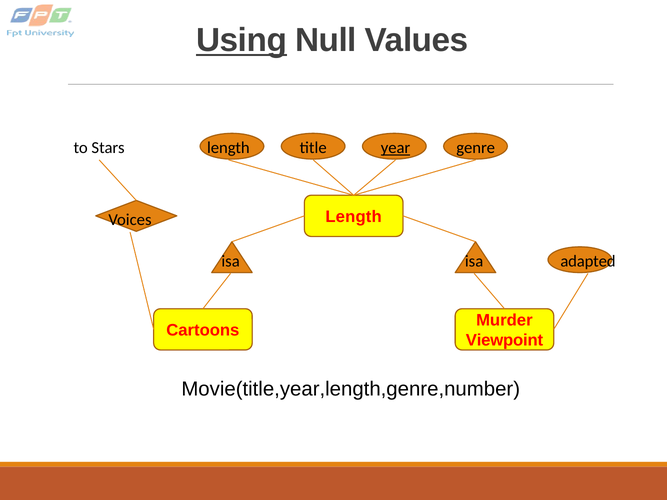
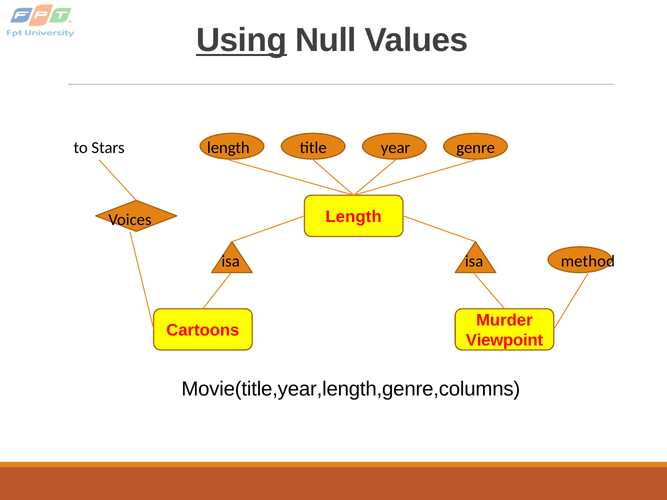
year underline: present -> none (396, 148)
adapted: adapted -> method (588, 261)
Movie(title,year,length,genre,number: Movie(title,year,length,genre,number -> Movie(title,year,length,genre,columns (351, 389)
